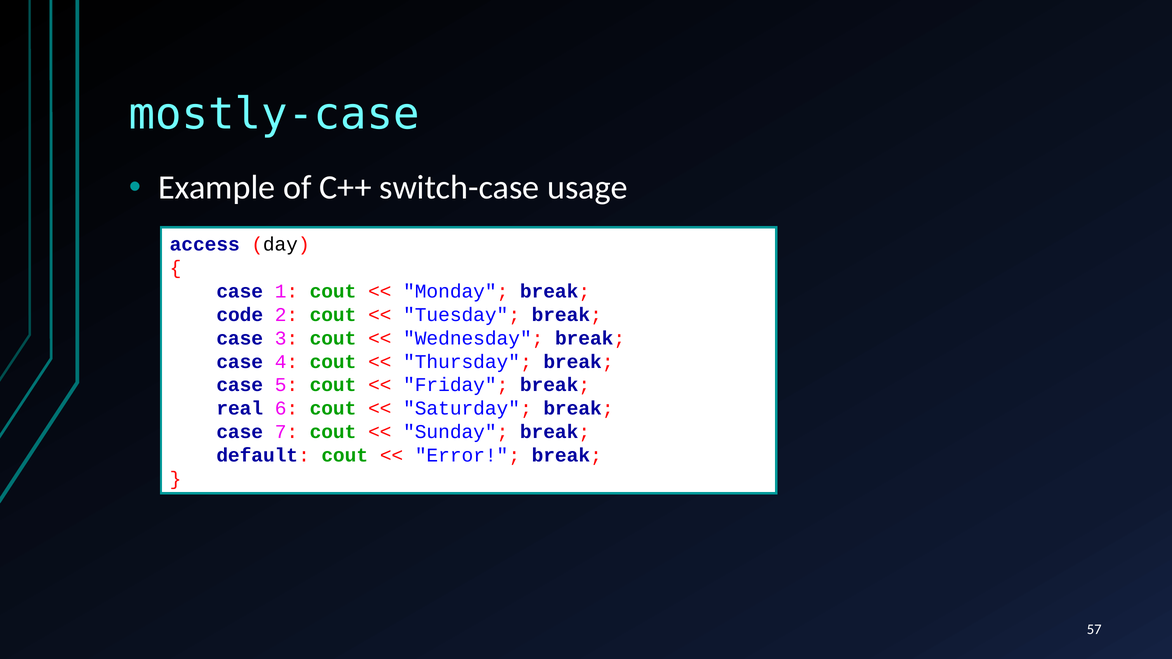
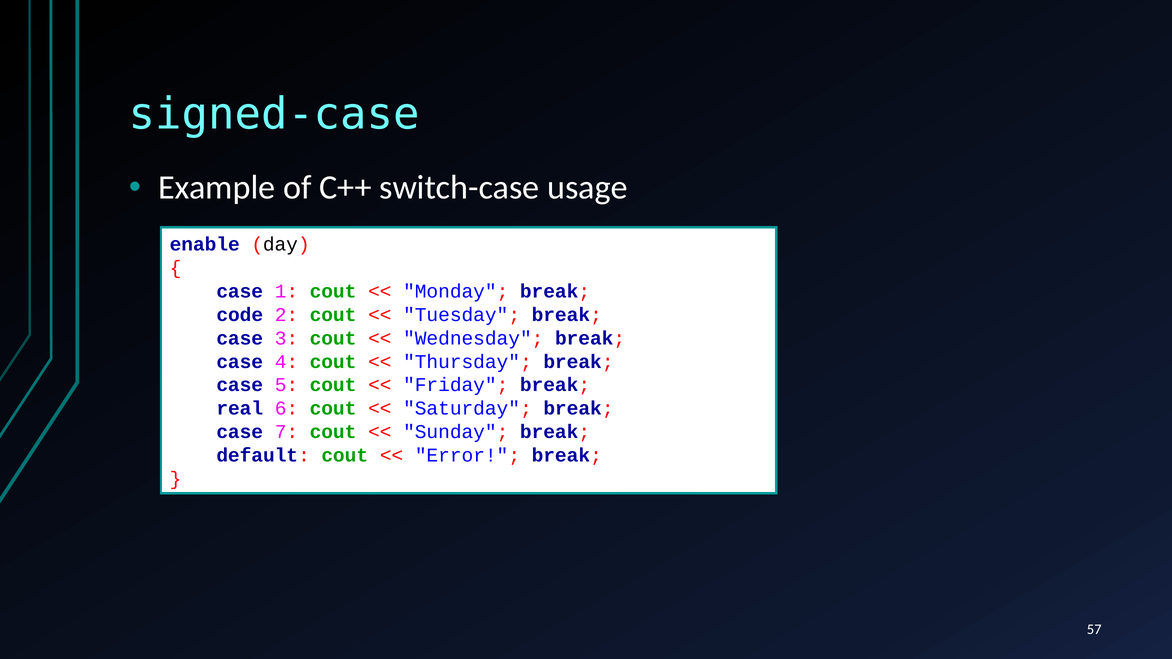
mostly-case: mostly-case -> signed-case (274, 114)
access: access -> enable (205, 245)
